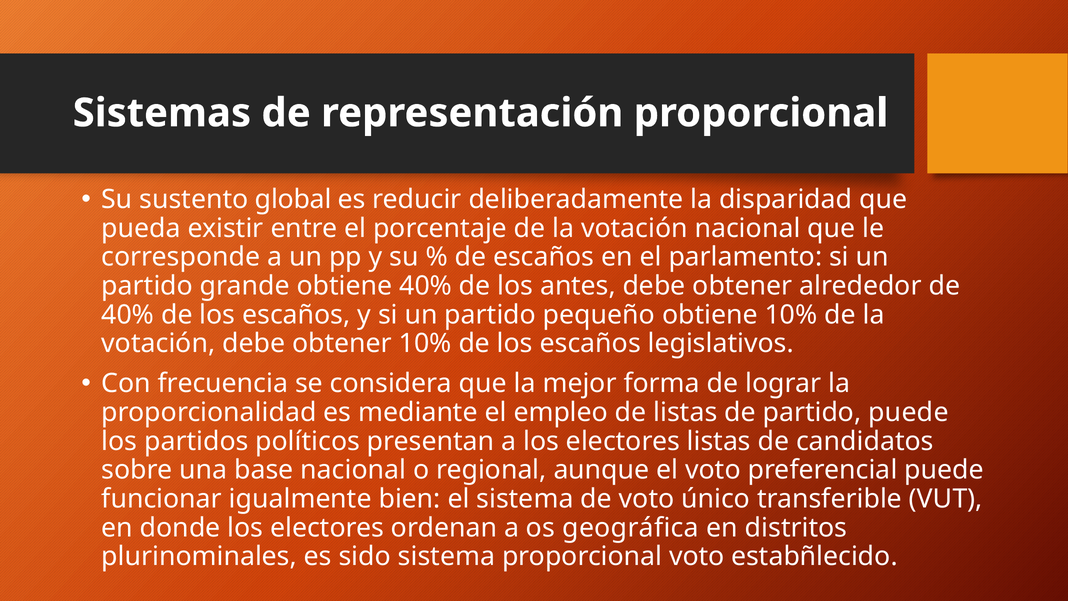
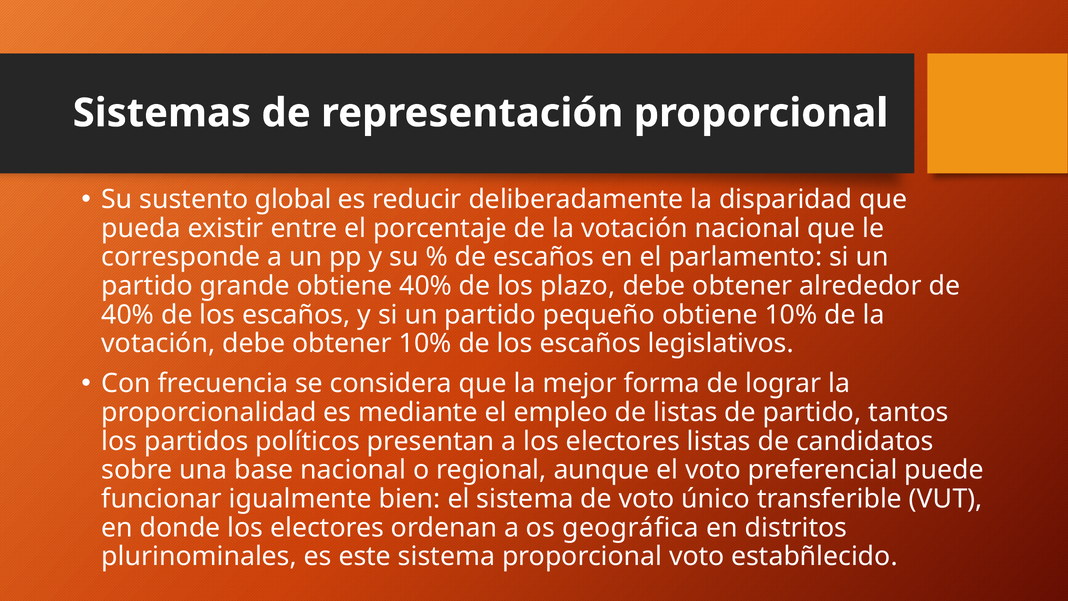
antes: antes -> plazo (578, 286)
partido puede: puede -> tantos (908, 412)
sido: sido -> este (365, 556)
